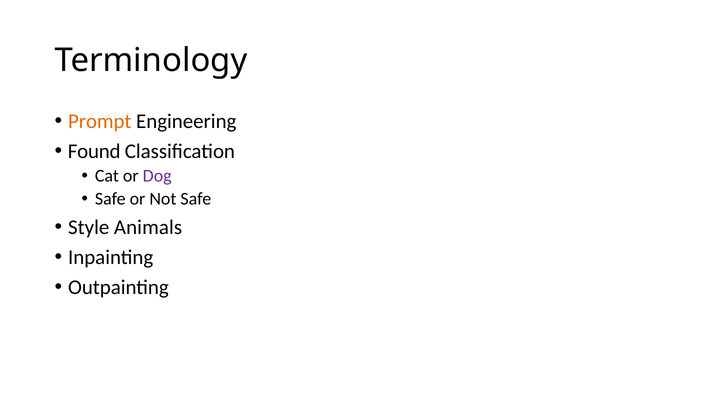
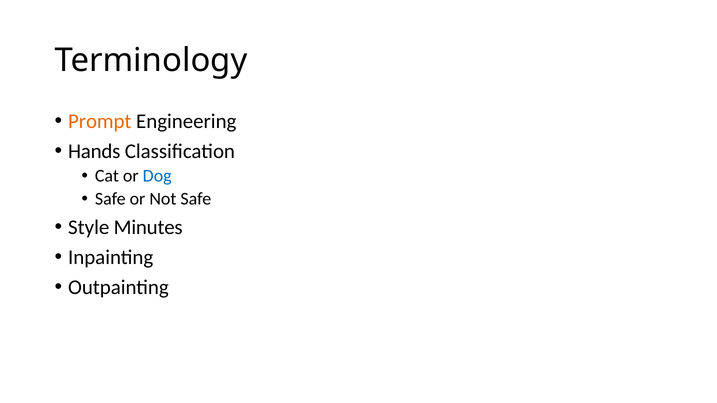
Found: Found -> Hands (94, 151)
Dog colour: purple -> blue (157, 176)
Animals: Animals -> Minutes (148, 228)
